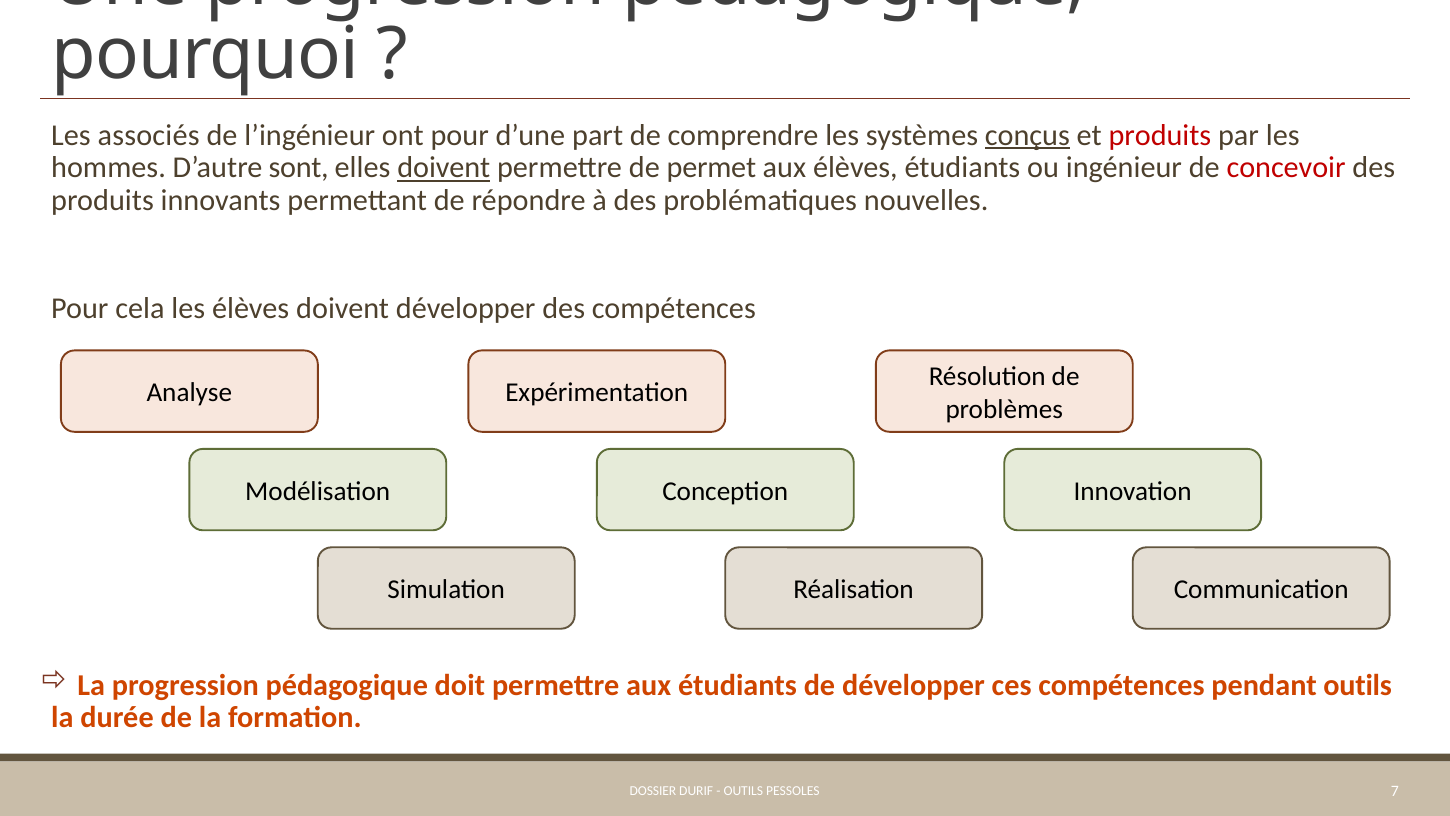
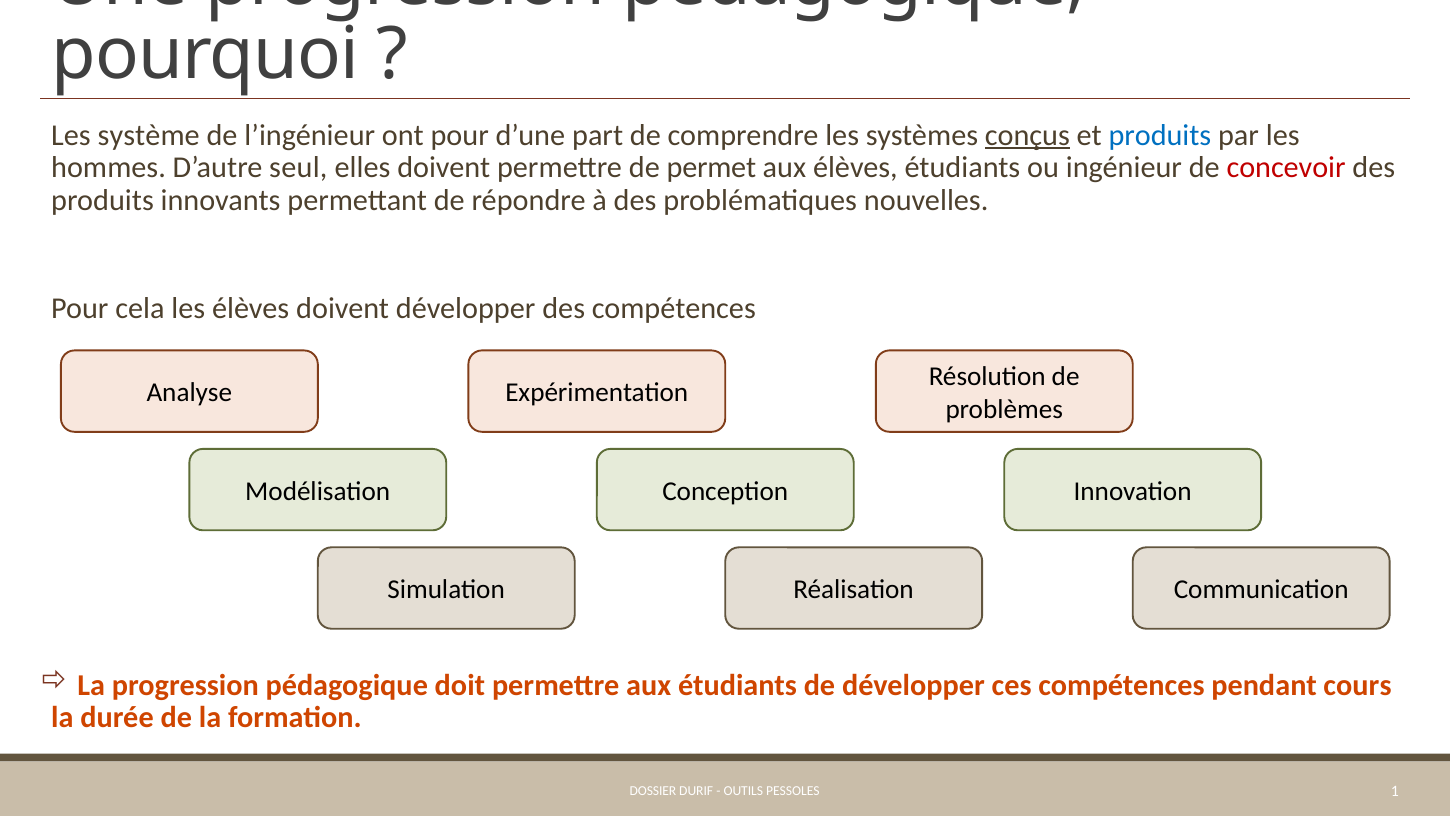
associés: associés -> système (149, 135)
produits colour: red -> blue (1160, 135)
sont: sont -> seul (298, 168)
doivent underline: present -> none (444, 168)
pendant outils: outils -> cours (1357, 685)
7: 7 -> 1 (1395, 791)
